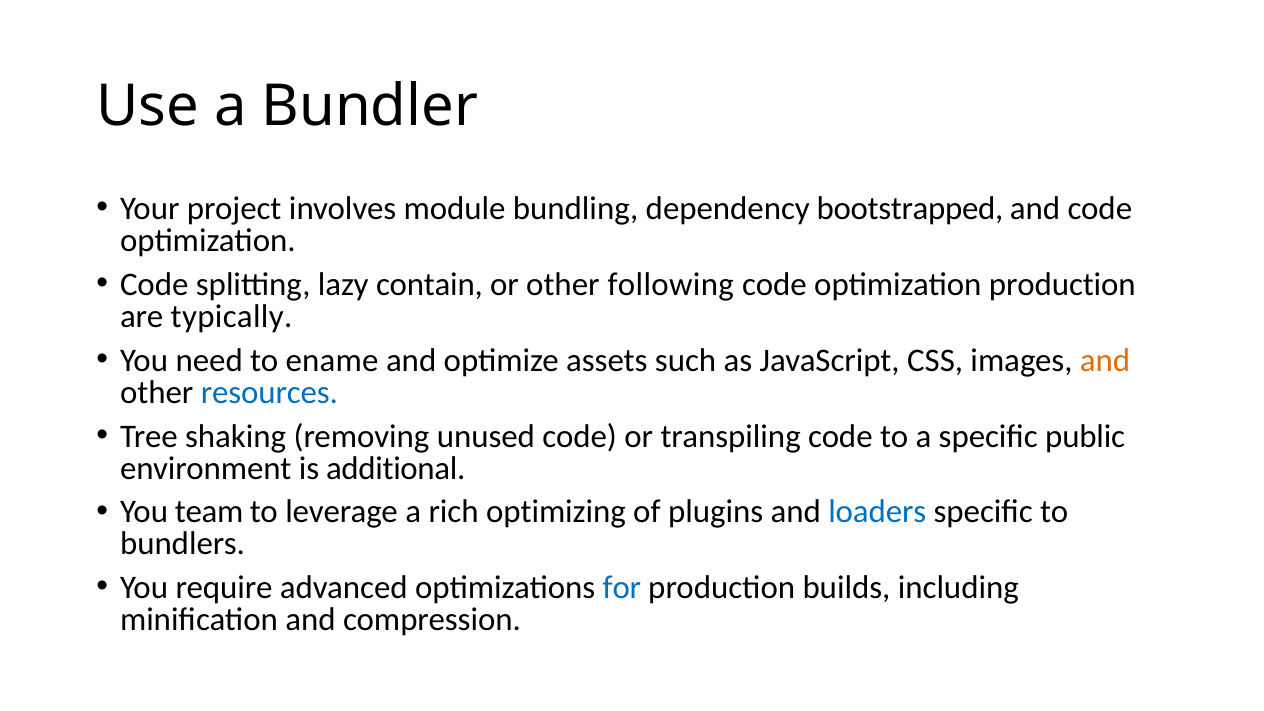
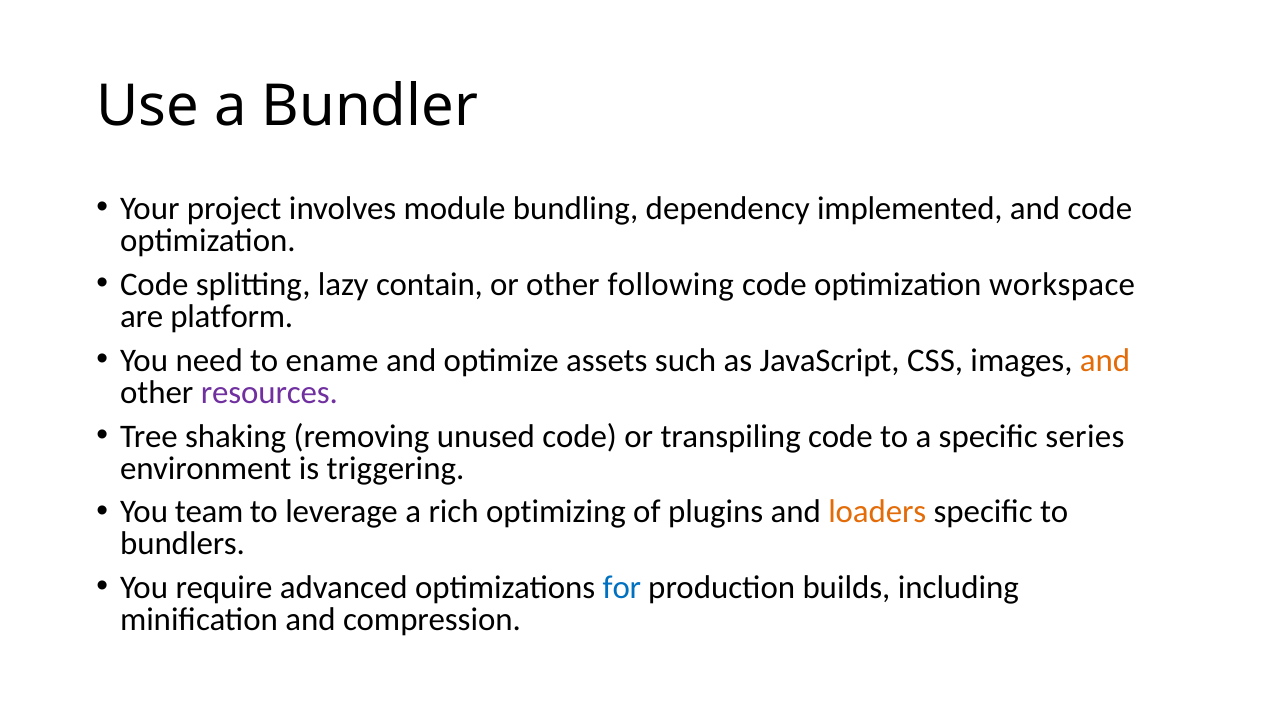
bootstrapped: bootstrapped -> implemented (910, 209)
optimization production: production -> workspace (1062, 285)
typically: typically -> platform (232, 317)
resources colour: blue -> purple (269, 392)
public: public -> series (1085, 436)
additional: additional -> triggering (396, 468)
loaders colour: blue -> orange (877, 512)
